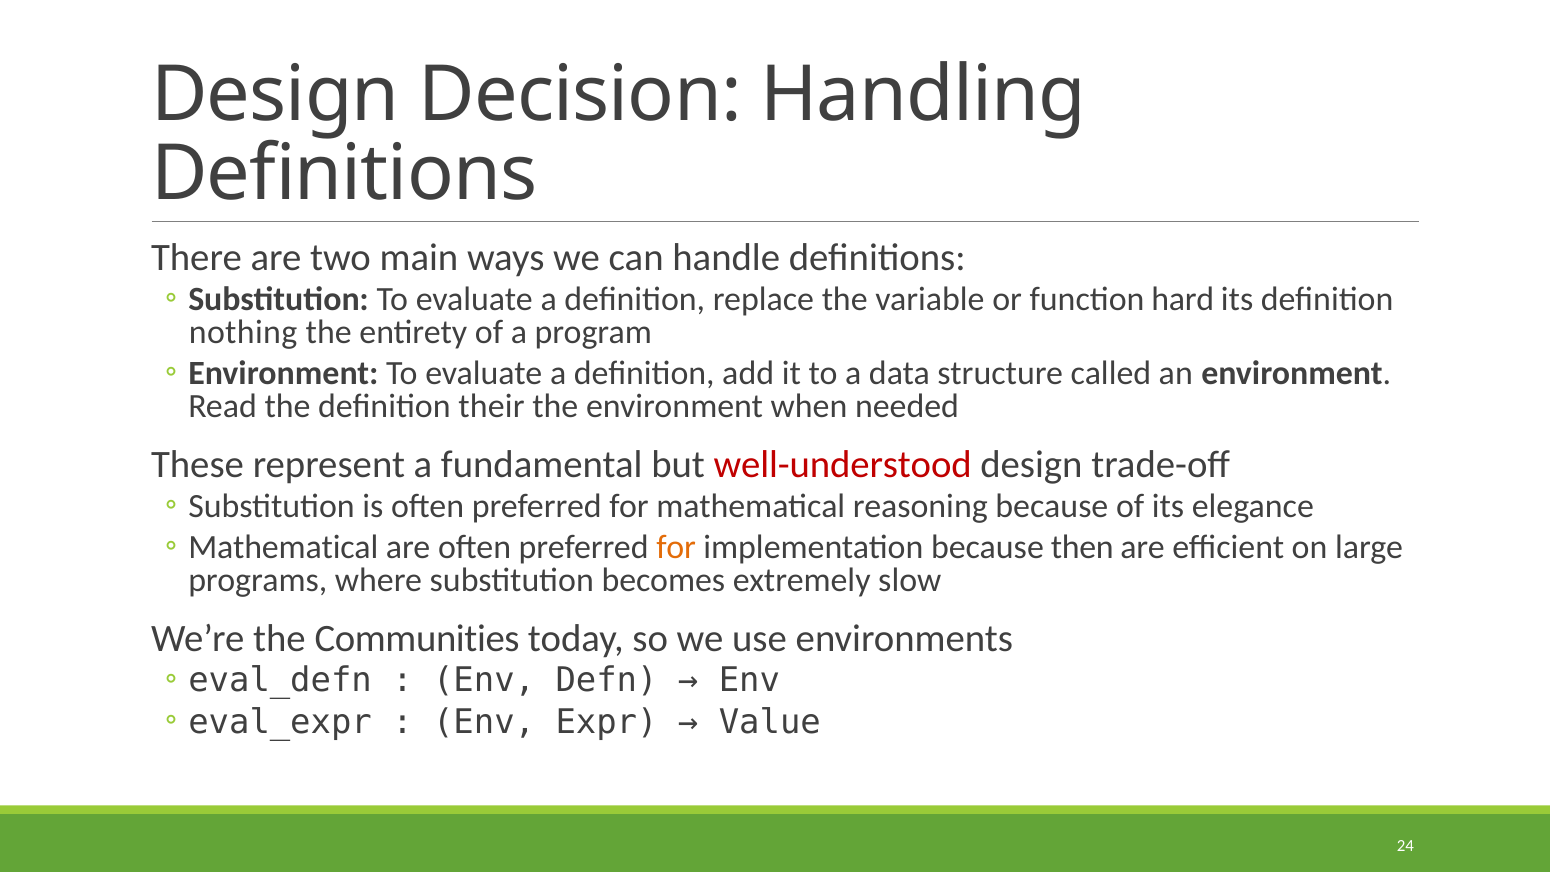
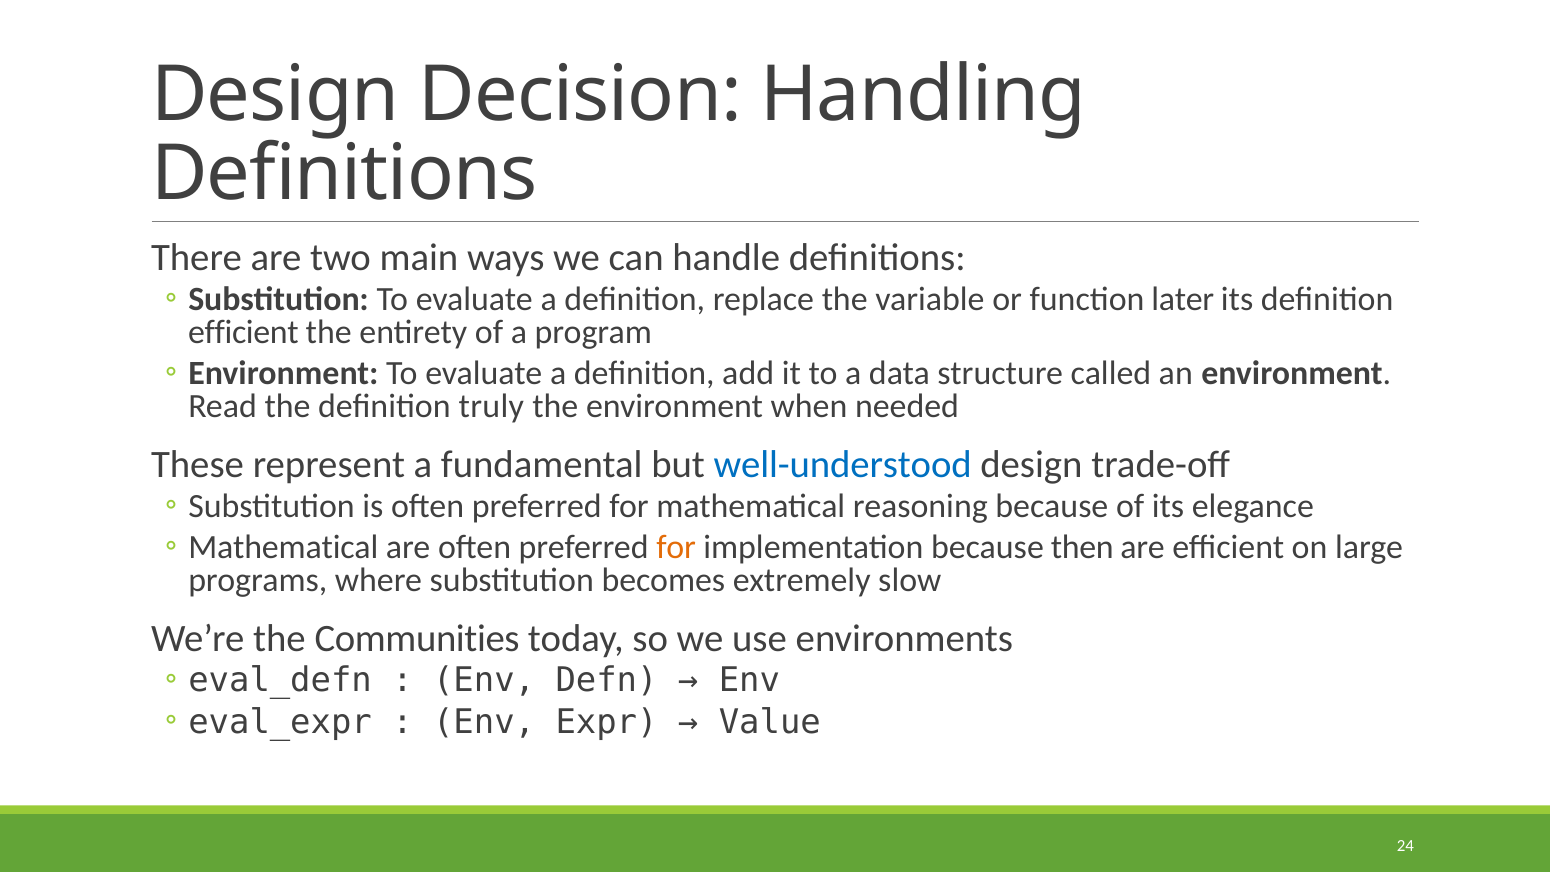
hard: hard -> later (1183, 299)
nothing: nothing -> efficient (243, 332)
their: their -> truly (491, 407)
well-understood colour: red -> blue (843, 465)
